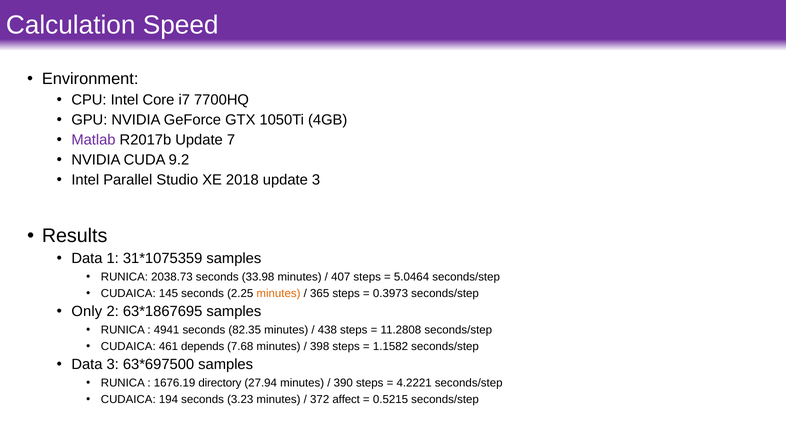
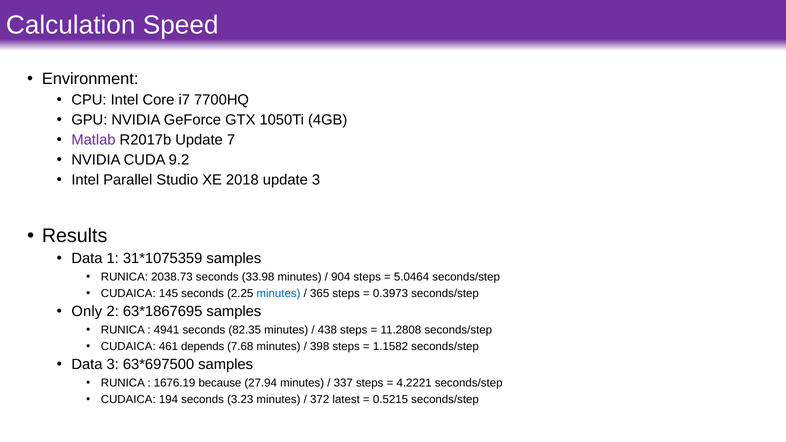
407: 407 -> 904 (341, 277)
minutes colour: orange -> blue (278, 293)
directory: directory -> because (220, 383)
390: 390 -> 337 (343, 383)
affect: affect -> latest (346, 399)
